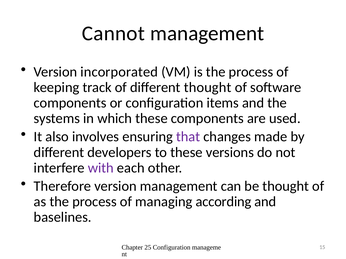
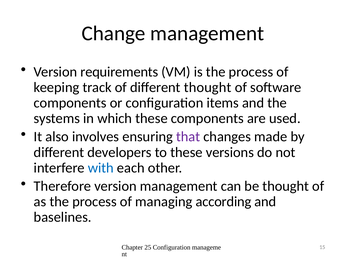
Cannot: Cannot -> Change (114, 33)
incorporated: incorporated -> requirements (119, 72)
with colour: purple -> blue (101, 168)
